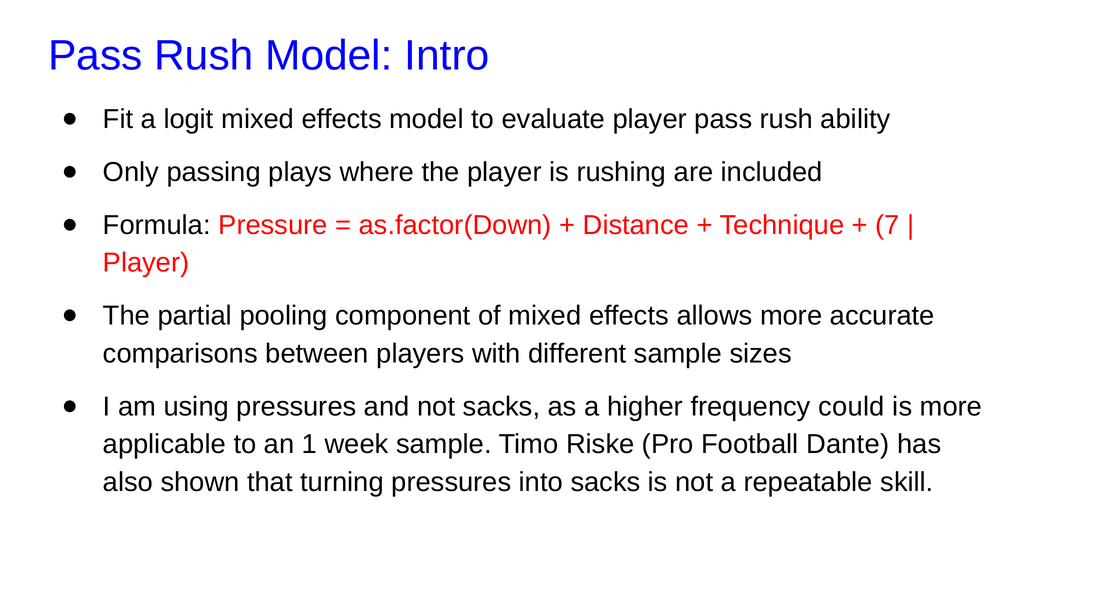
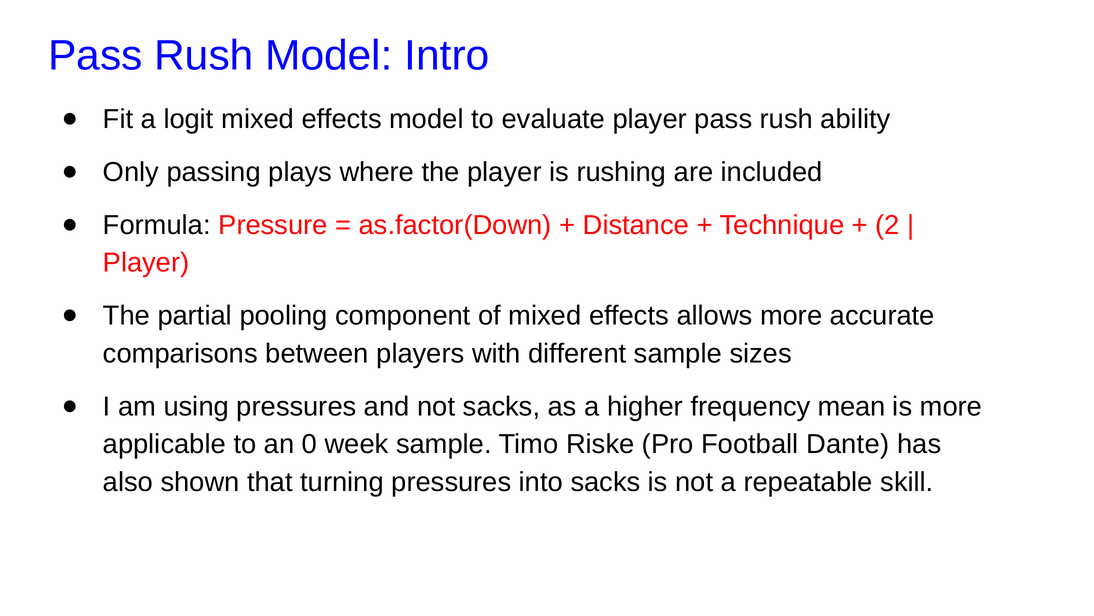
7: 7 -> 2 (888, 225)
could: could -> mean (852, 406)
1: 1 -> 0 (309, 444)
